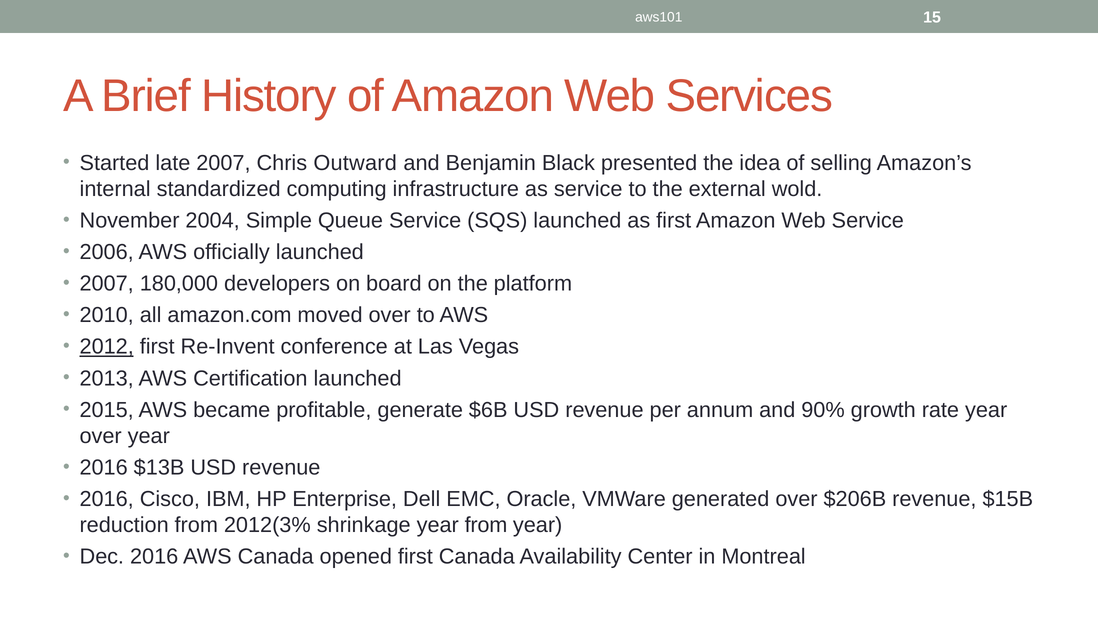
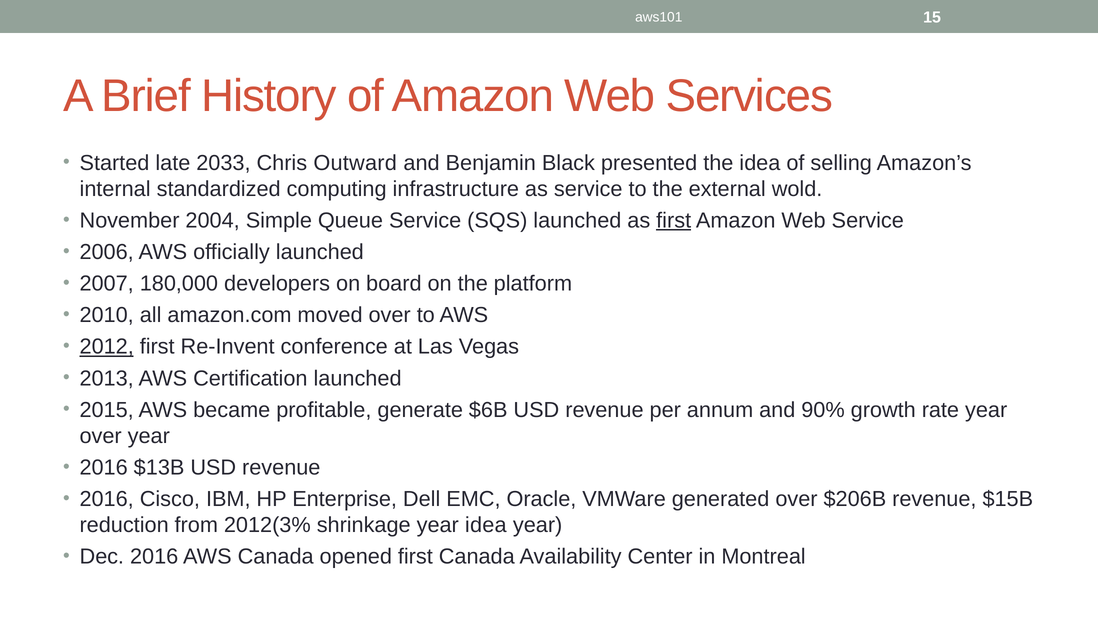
late 2007: 2007 -> 2033 (223, 163)
first underline: none -> present (674, 220)
year from: from -> idea (486, 525)
